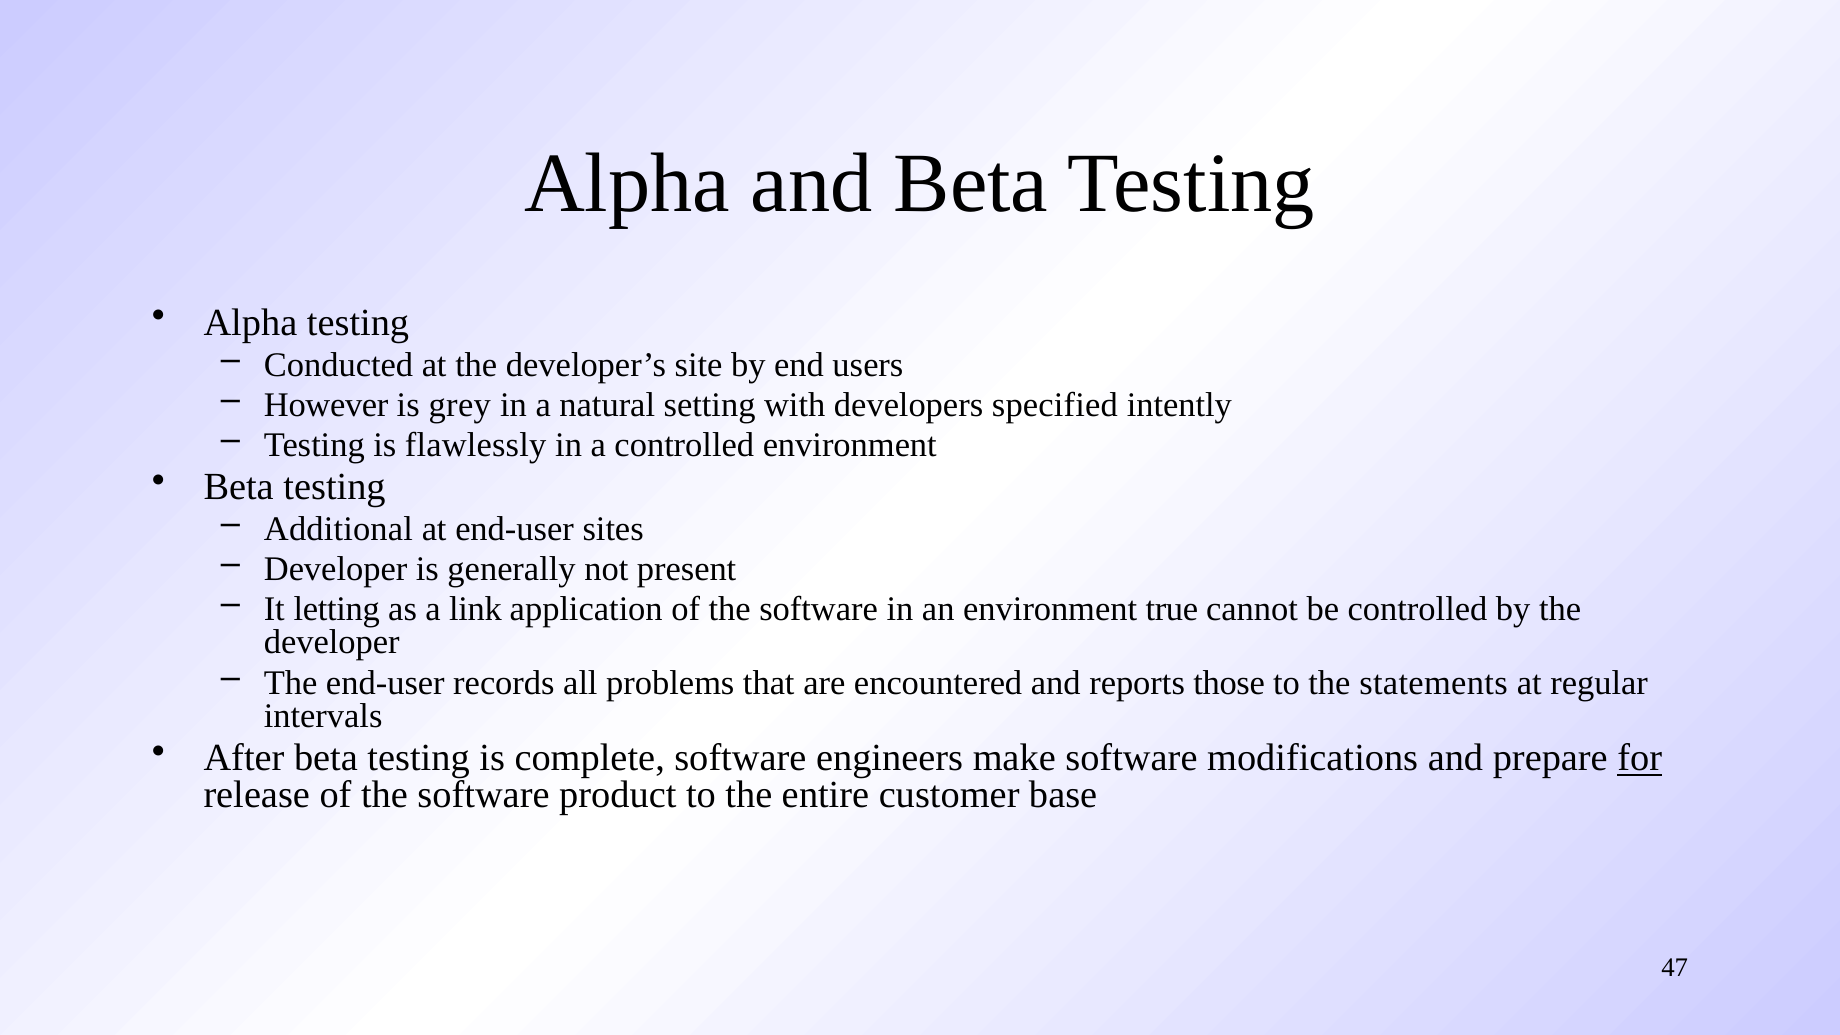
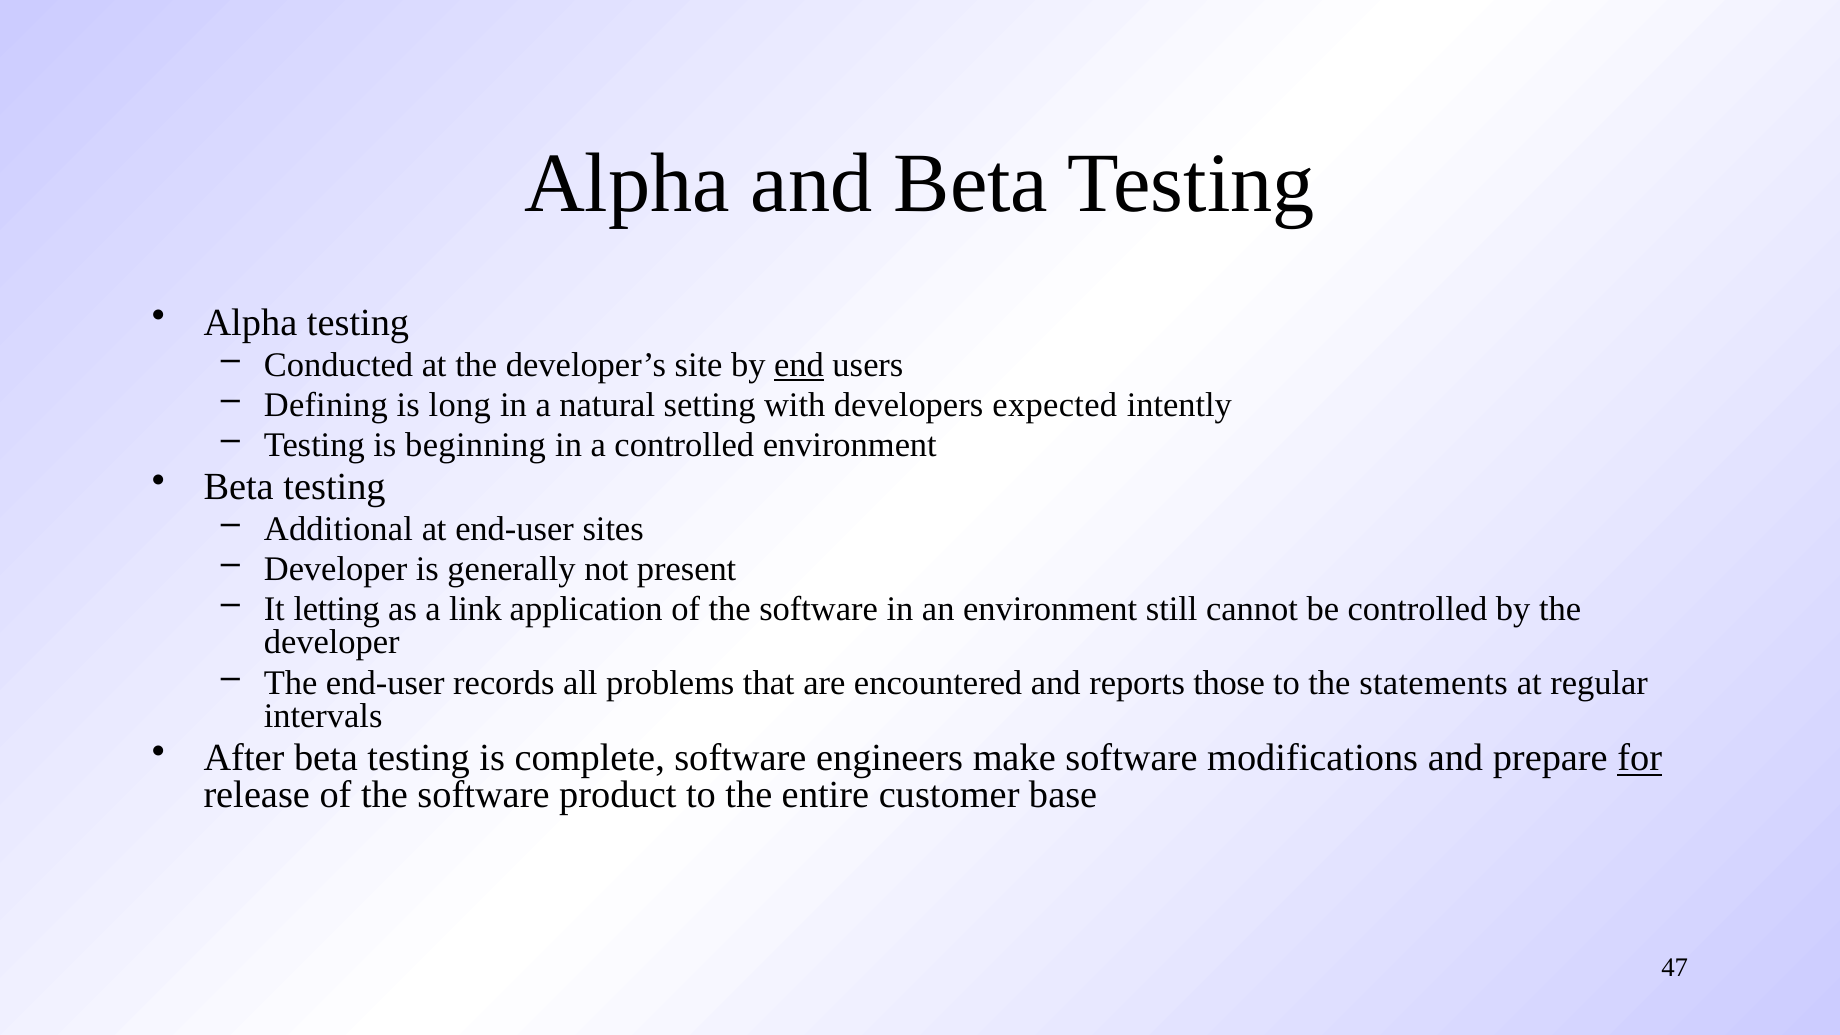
end underline: none -> present (799, 365)
However: However -> Defining (326, 405)
grey: grey -> long (460, 405)
specified: specified -> expected (1055, 405)
flawlessly: flawlessly -> beginning (476, 445)
true: true -> still (1172, 609)
